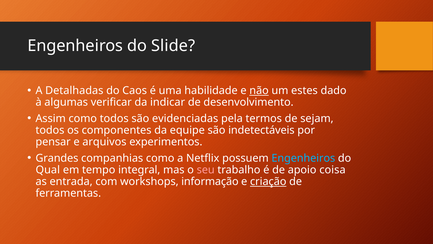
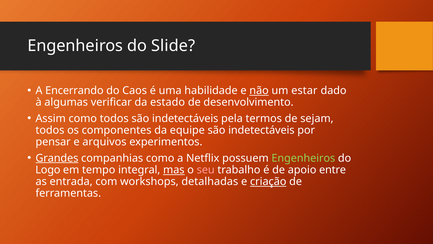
Detalhadas: Detalhadas -> Encerrando (74, 90)
estes: estes -> estar (304, 90)
indicar: indicar -> estado (168, 102)
todos são evidenciadas: evidenciadas -> indetectáveis (185, 118)
Grandes underline: none -> present (57, 158)
Engenheiros colour: light blue -> light green (303, 158)
Qual: Qual -> Logo (48, 170)
mas underline: none -> present (174, 170)
coisa: coisa -> entre (333, 170)
informação: informação -> detalhadas (210, 181)
